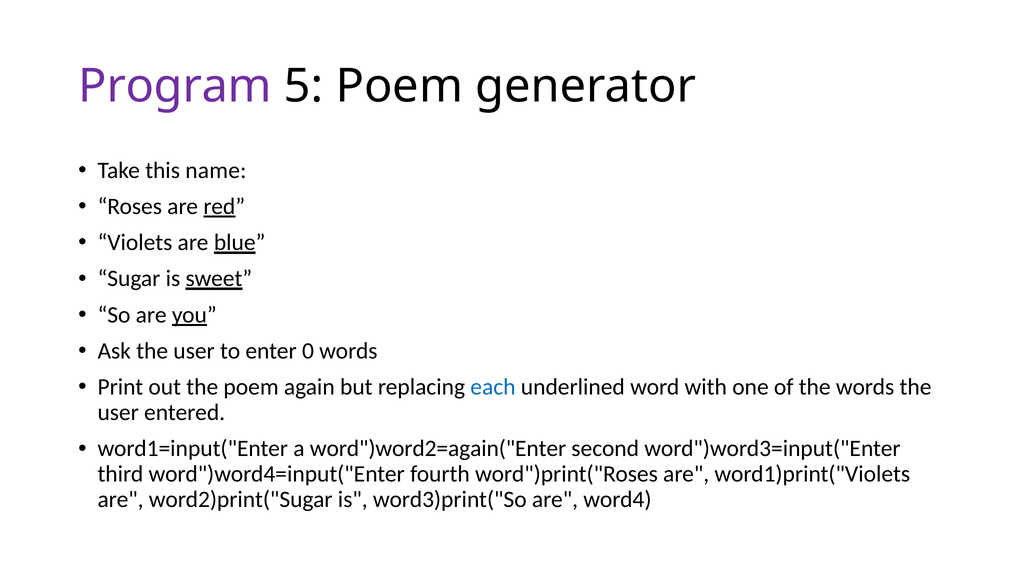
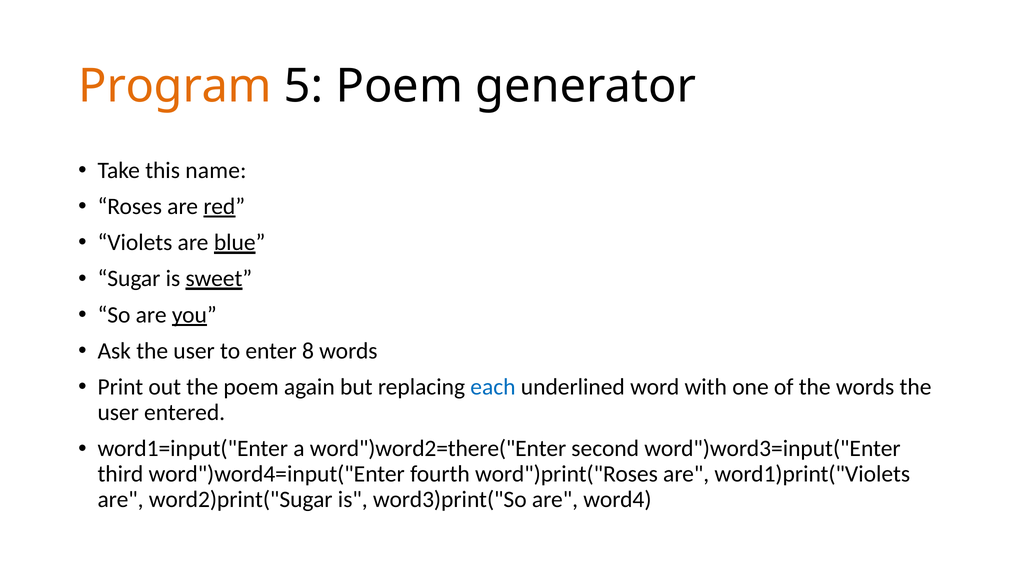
Program colour: purple -> orange (175, 86)
0: 0 -> 8 (308, 351)
word")word2=again("Enter: word")word2=again("Enter -> word")word2=there("Enter (438, 448)
